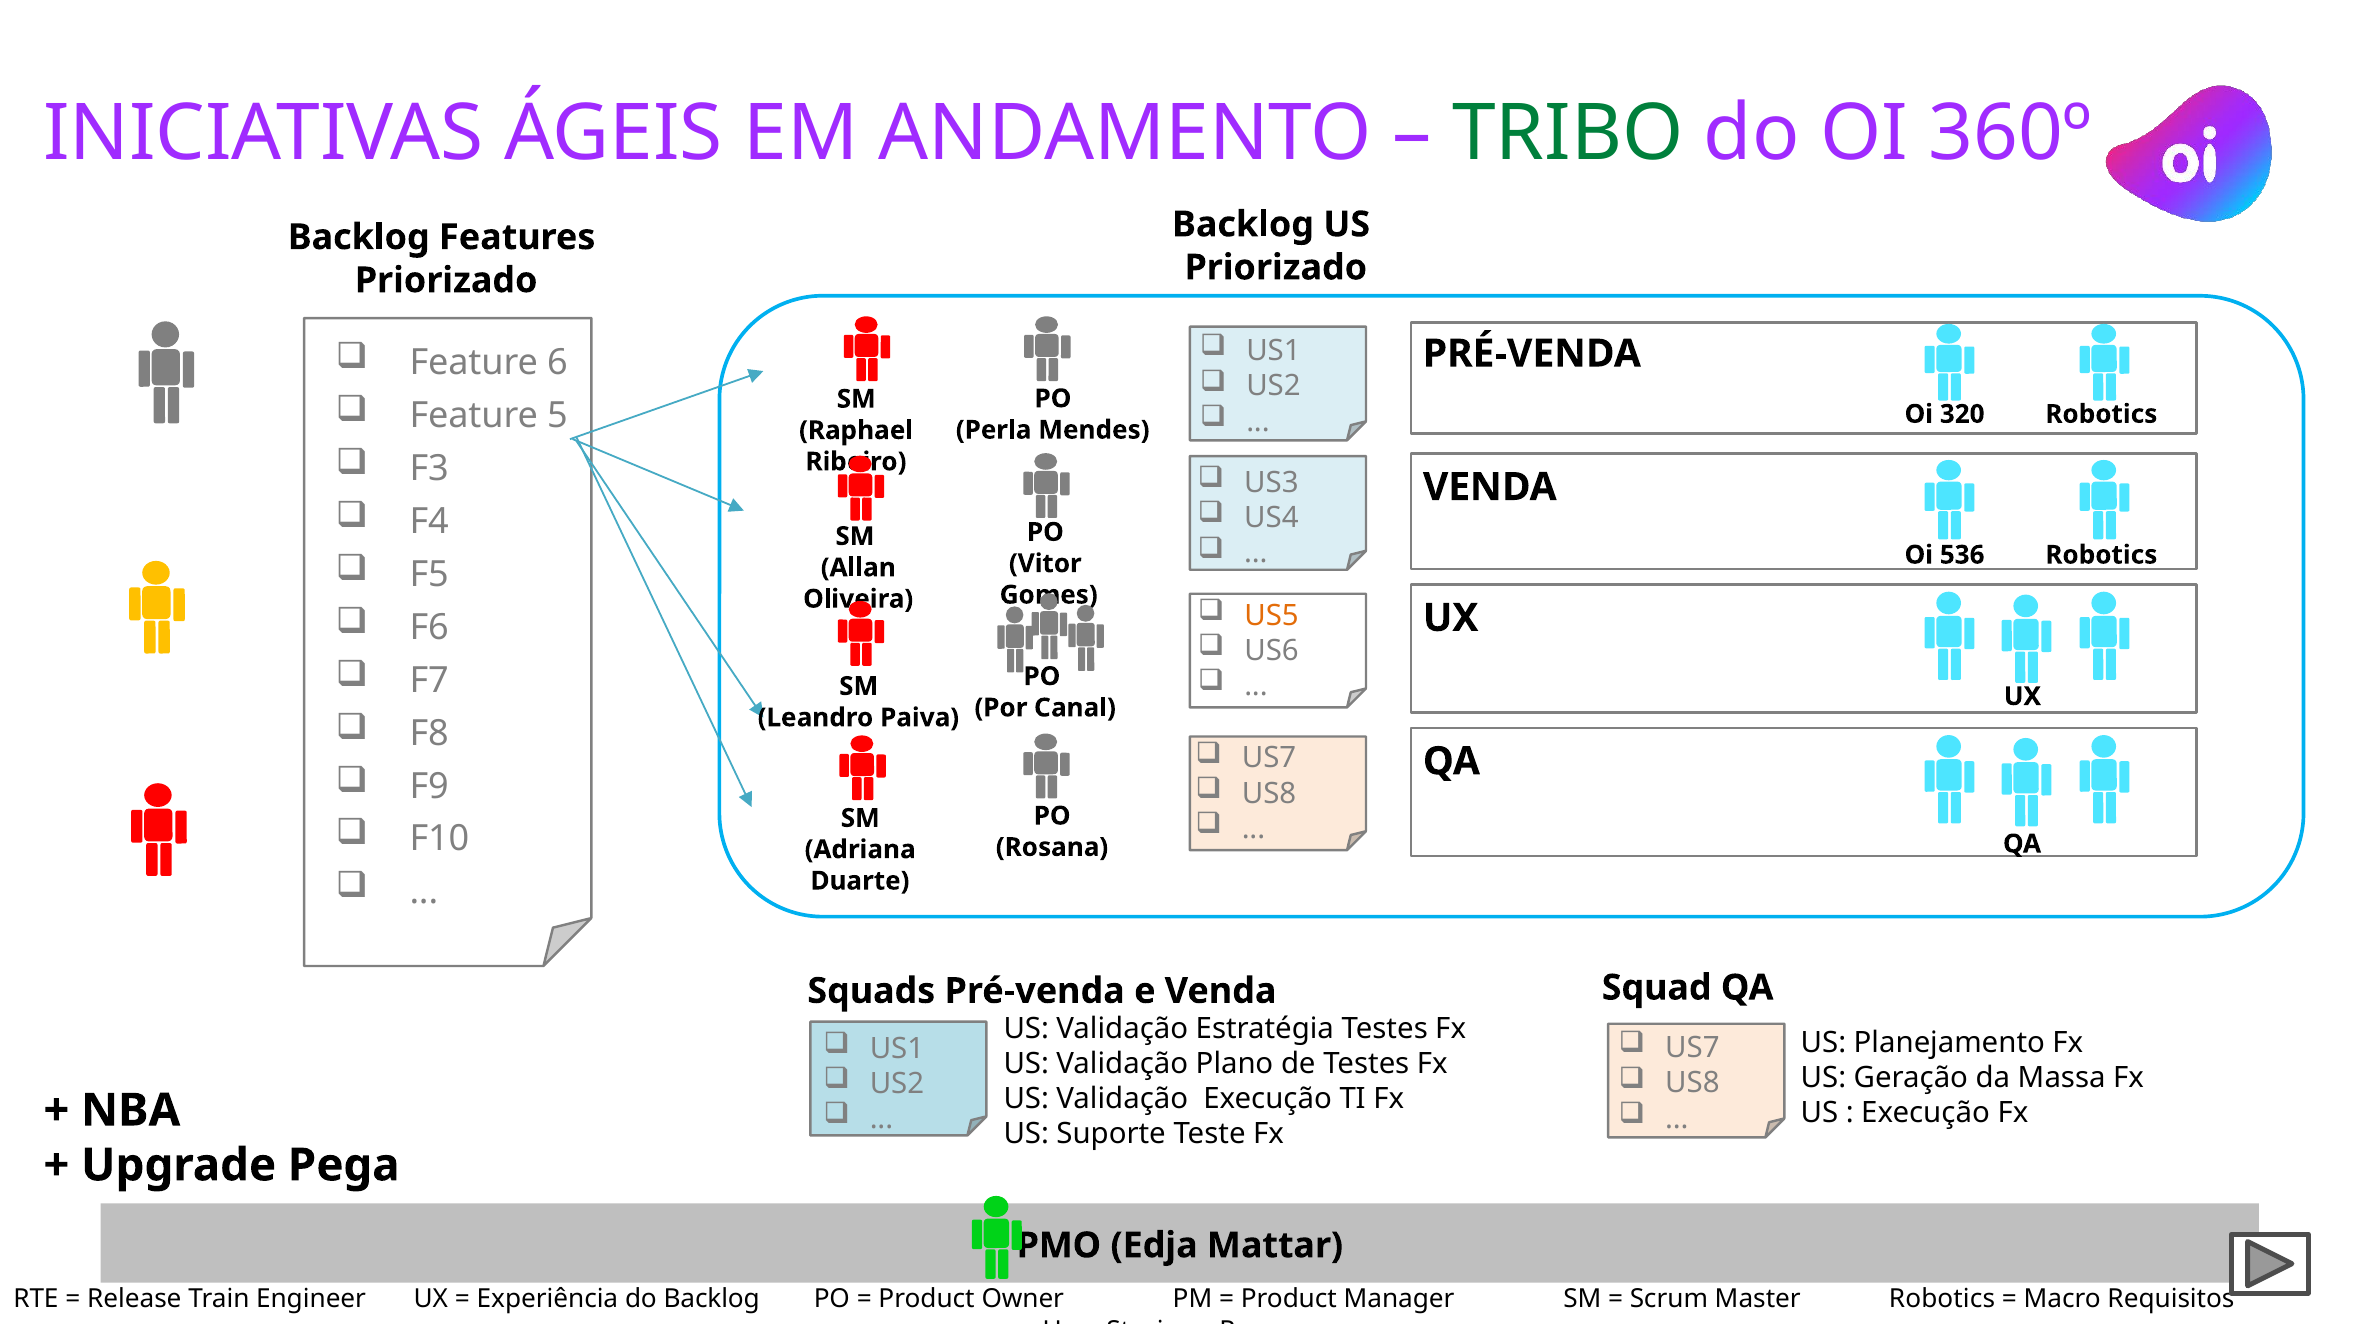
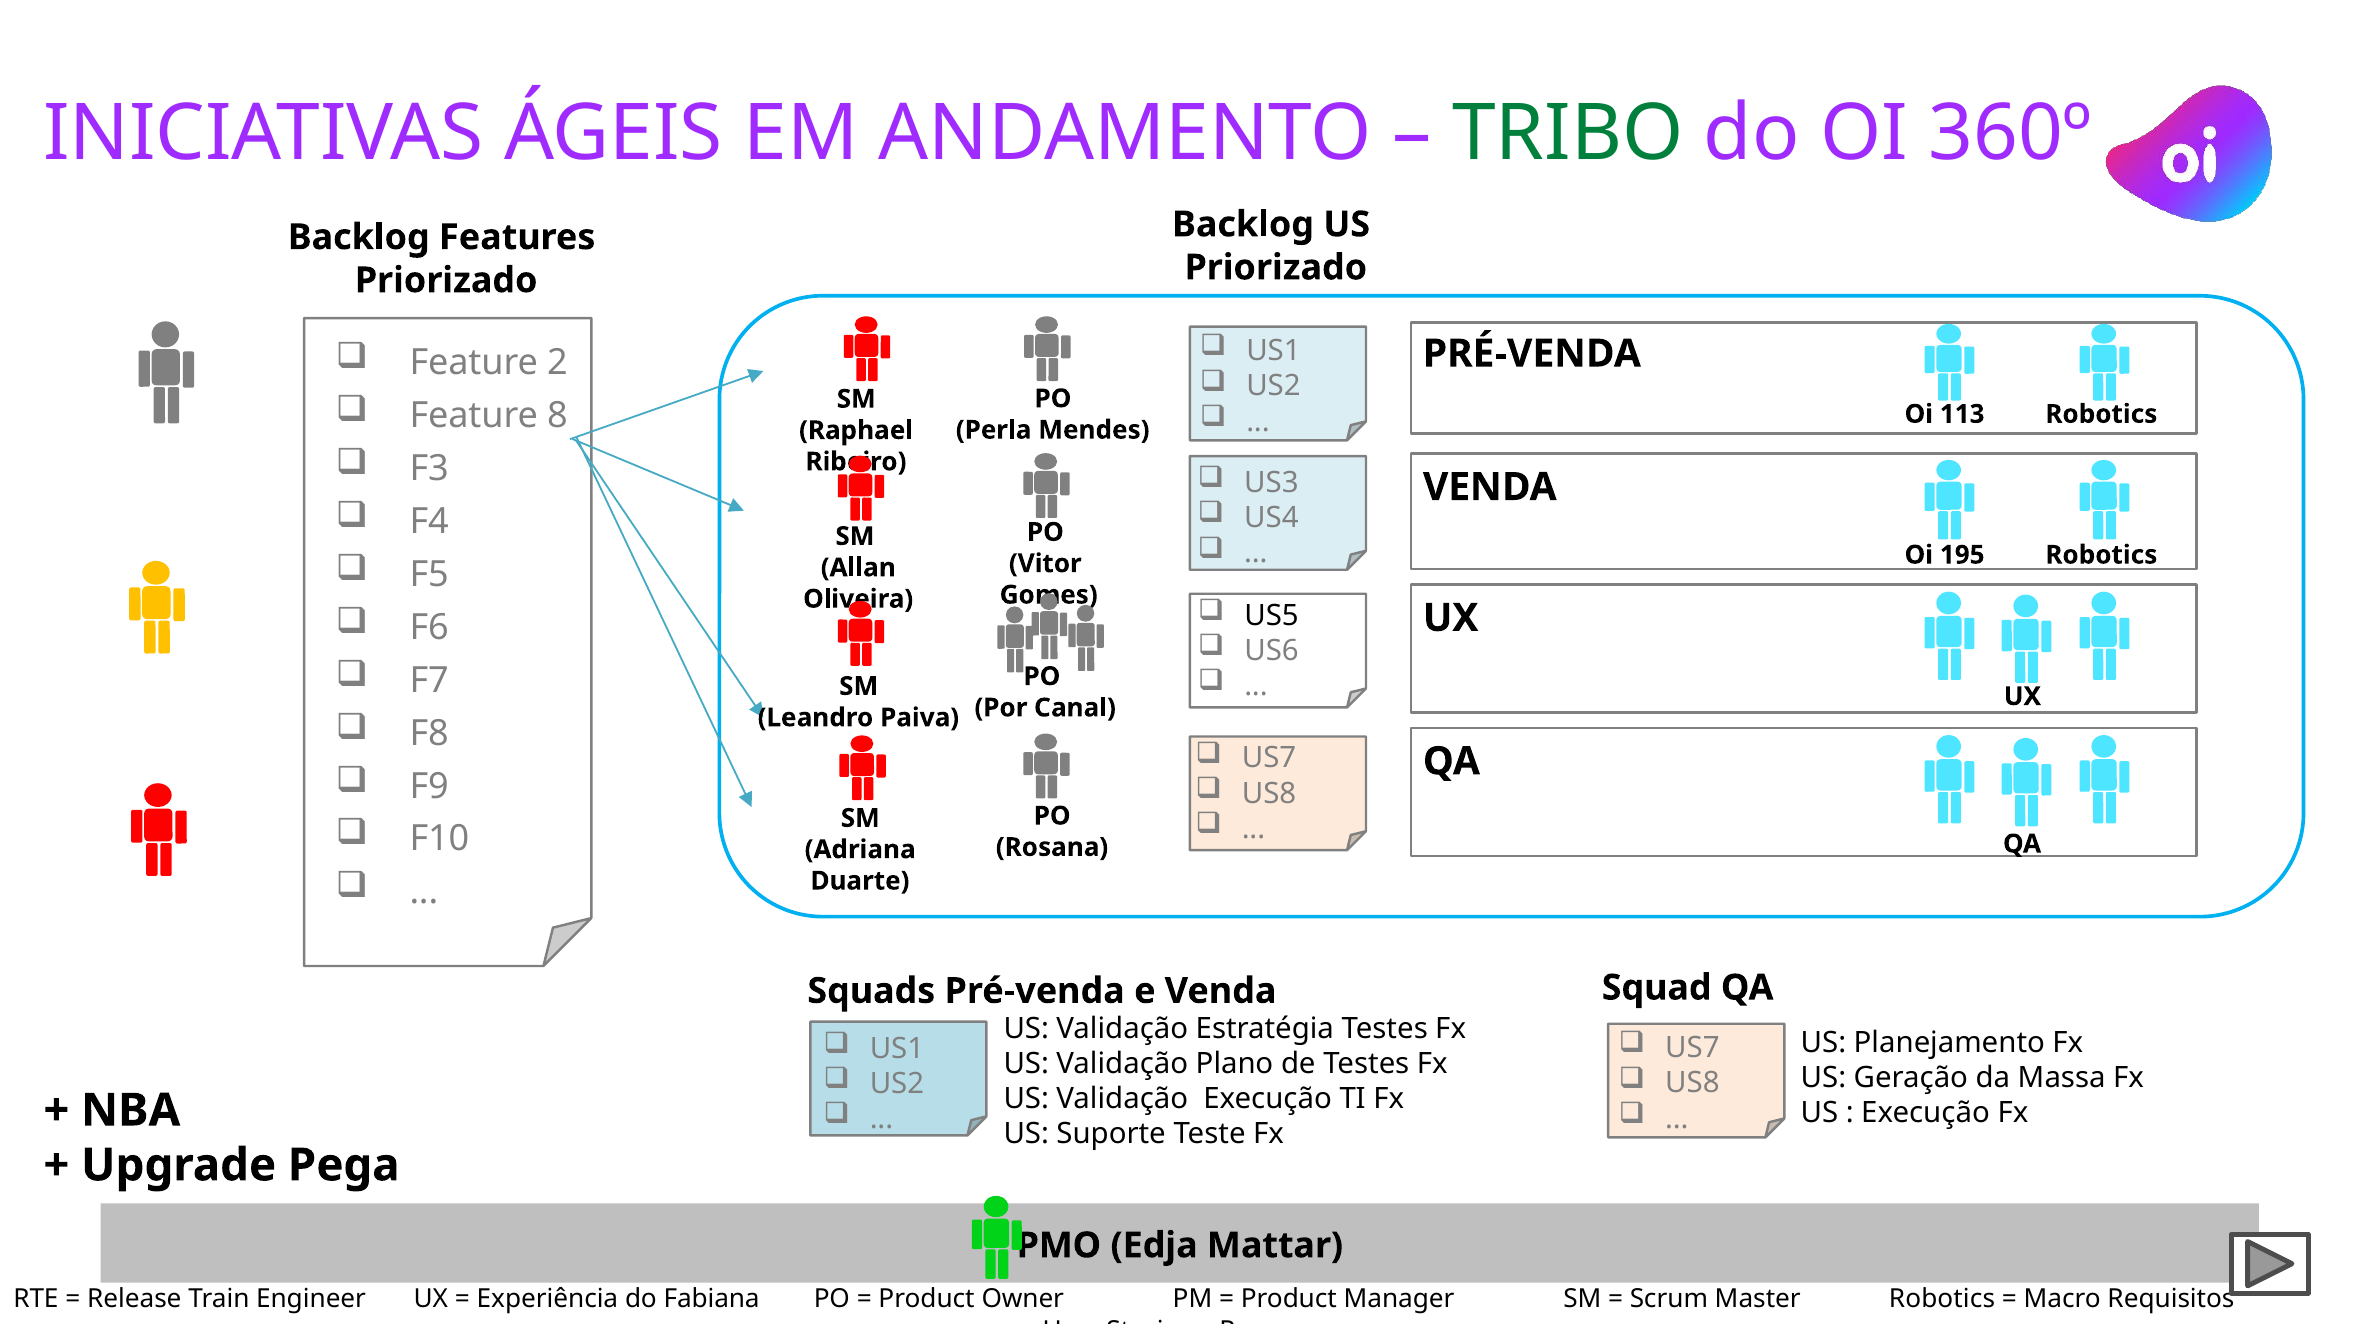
6: 6 -> 2 (558, 363)
5: 5 -> 8 (558, 416)
320: 320 -> 113 (1962, 414)
536: 536 -> 195 (1962, 555)
US5 colour: orange -> black (1272, 615)
do Backlog: Backlog -> Fabiana (712, 1299)
